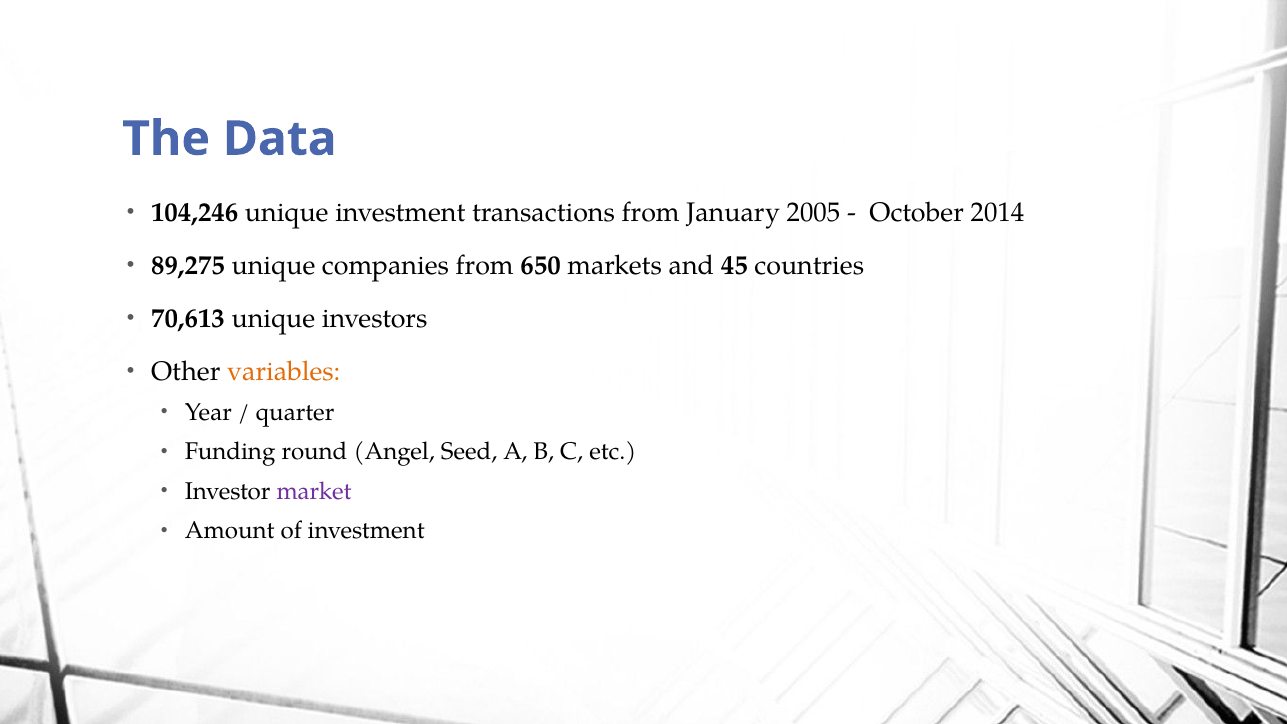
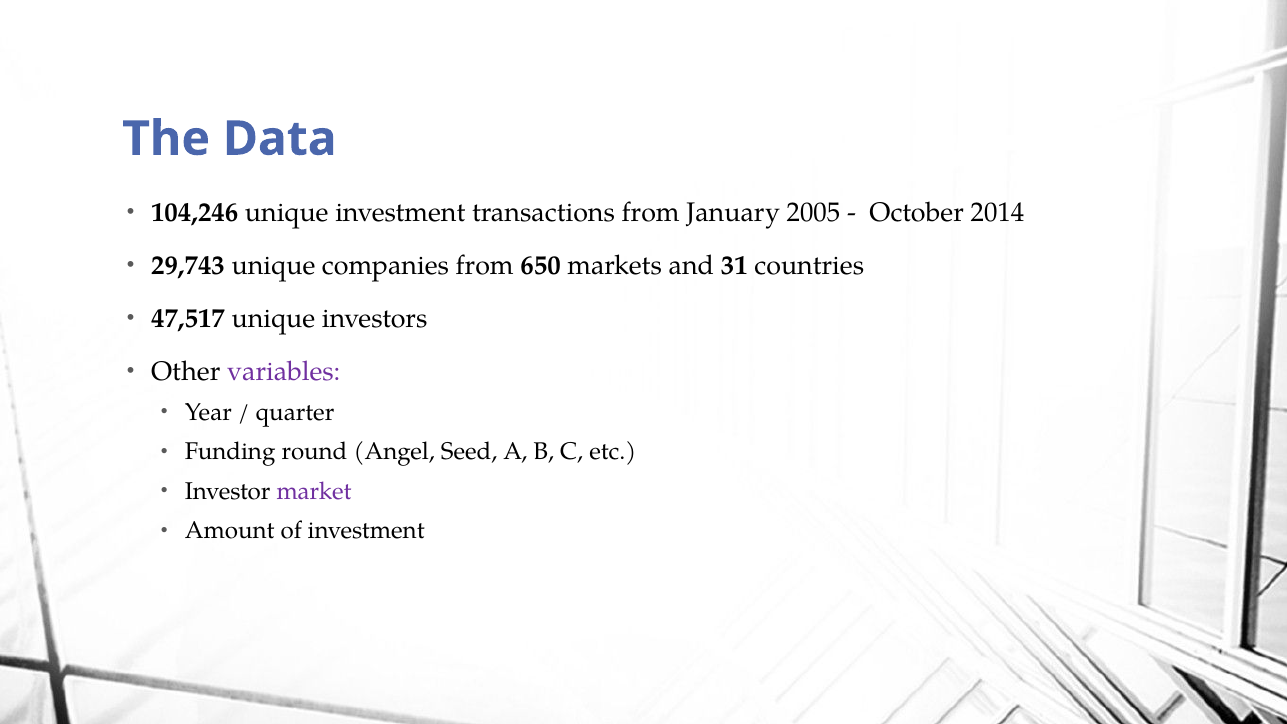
89,275: 89,275 -> 29,743 (188, 265)
45: 45 -> 31 (734, 265)
70,613: 70,613 -> 47,517 (188, 318)
variables colour: orange -> purple (284, 372)
